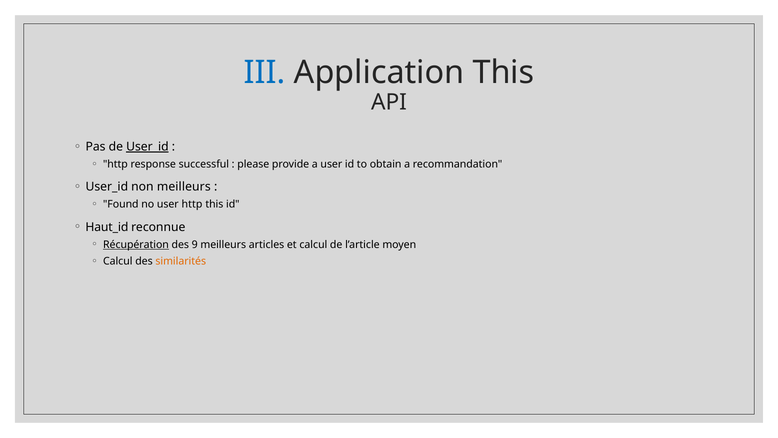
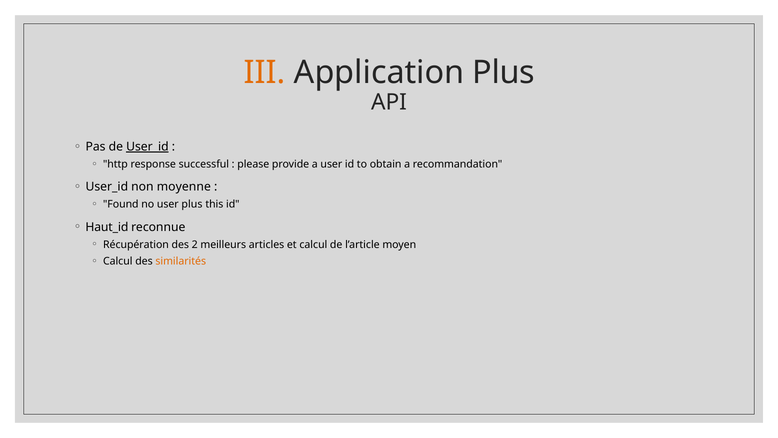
III colour: blue -> orange (265, 72)
Application This: This -> Plus (504, 72)
non meilleurs: meilleurs -> moyenne (184, 187)
user http: http -> plus (192, 204)
Récupération underline: present -> none (136, 244)
9: 9 -> 2 (195, 244)
